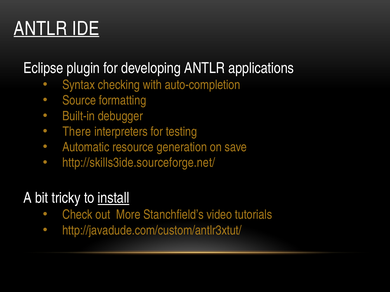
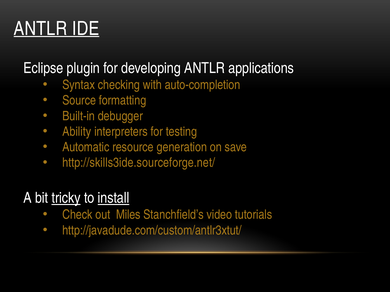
There: There -> Ability (77, 132)
tricky underline: none -> present (66, 198)
More: More -> Miles (128, 215)
